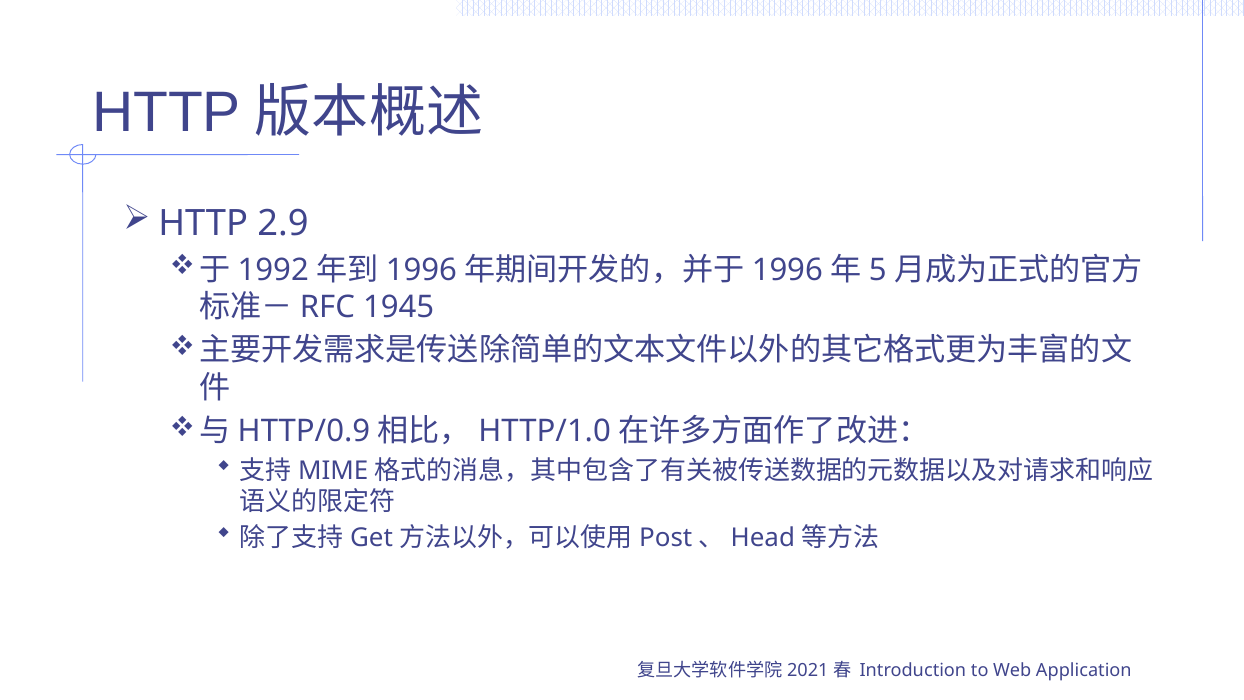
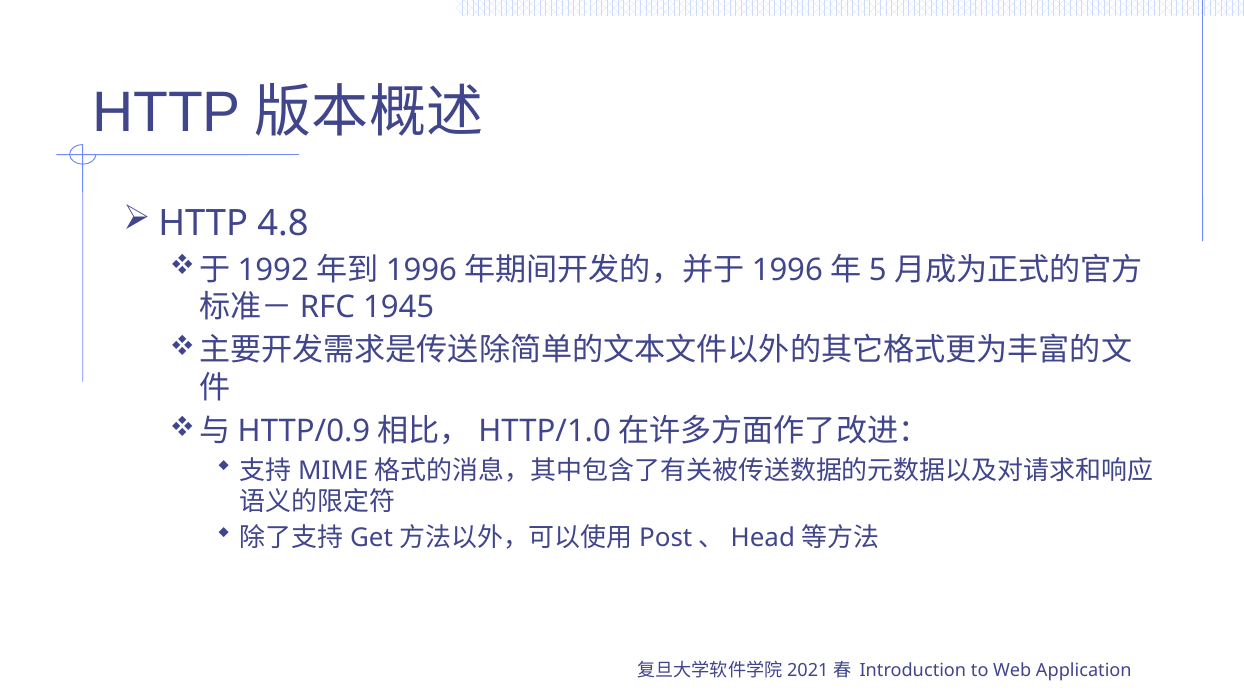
2.9: 2.9 -> 4.8 (283, 223)
